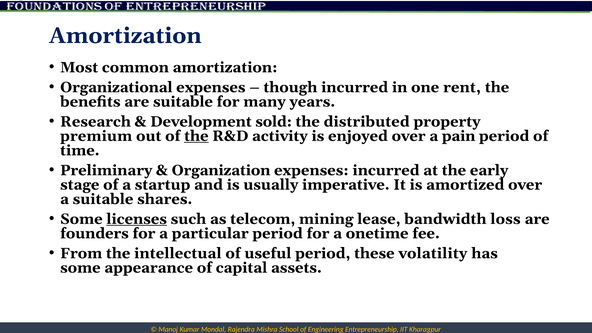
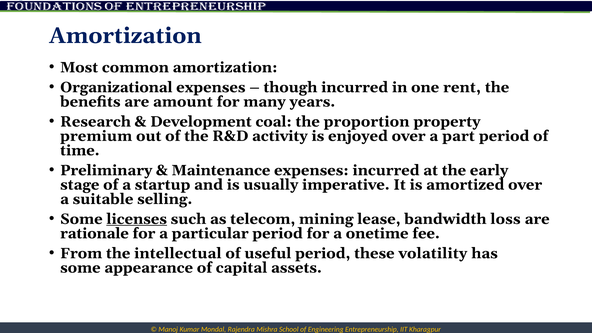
are suitable: suitable -> amount (183, 102)
sold: sold -> coal (274, 122)
distributed: distributed -> proportion (367, 122)
the underline: present -> none (196, 136)
pain: pain -> part (458, 136)
Organization: Organization -> Maintenance (221, 170)
shares: shares -> selling (165, 199)
founders: founders -> rationale (94, 233)
